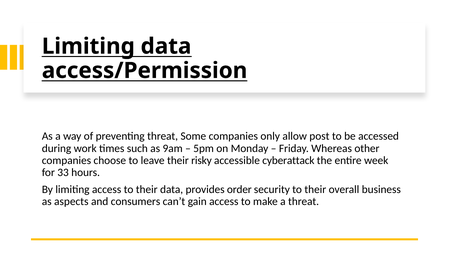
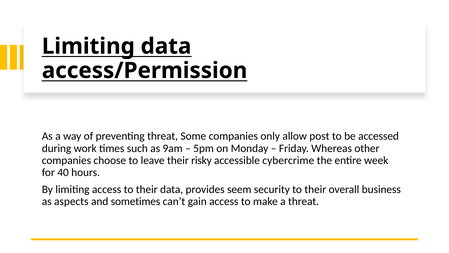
cyberattack: cyberattack -> cybercrime (288, 160)
33: 33 -> 40 (63, 172)
order: order -> seem (239, 189)
consumers: consumers -> sometimes (136, 201)
